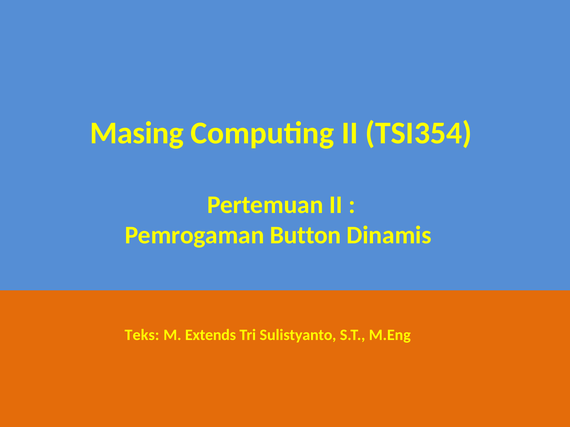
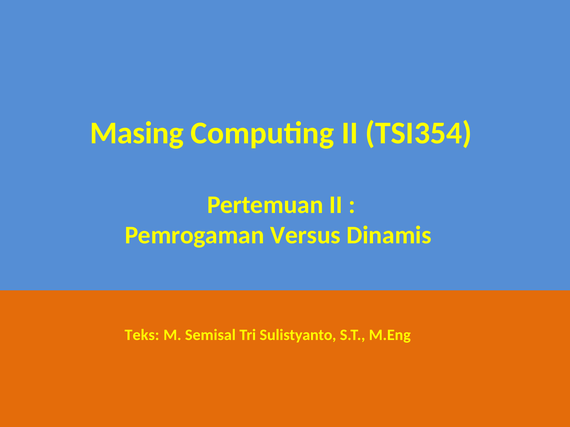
Button: Button -> Versus (305, 235)
Extends: Extends -> Semisal (210, 335)
